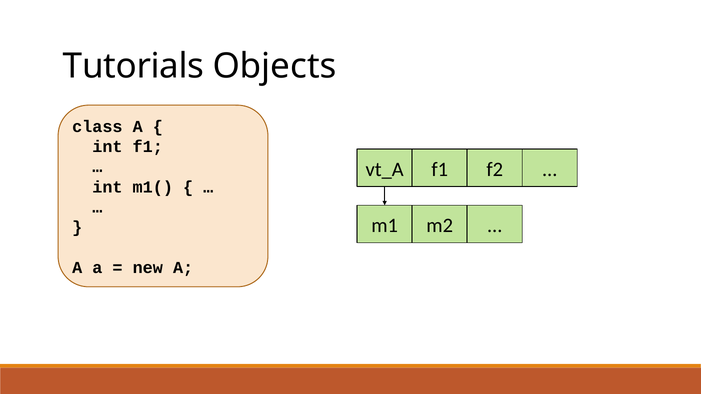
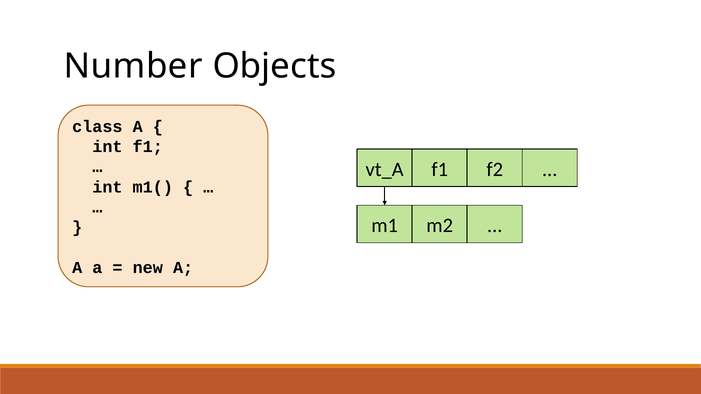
Tutorials: Tutorials -> Number (133, 66)
